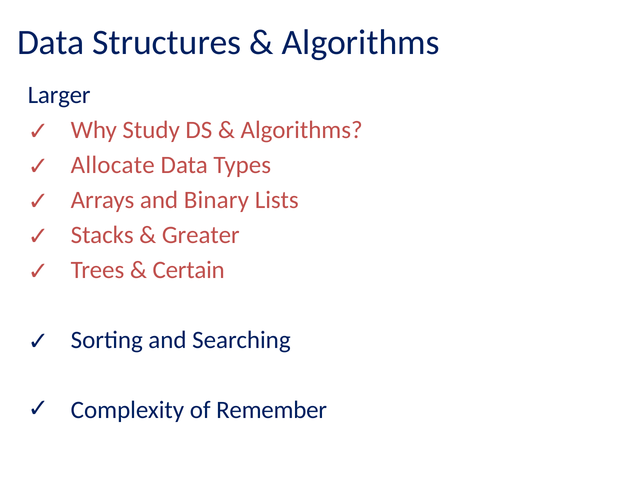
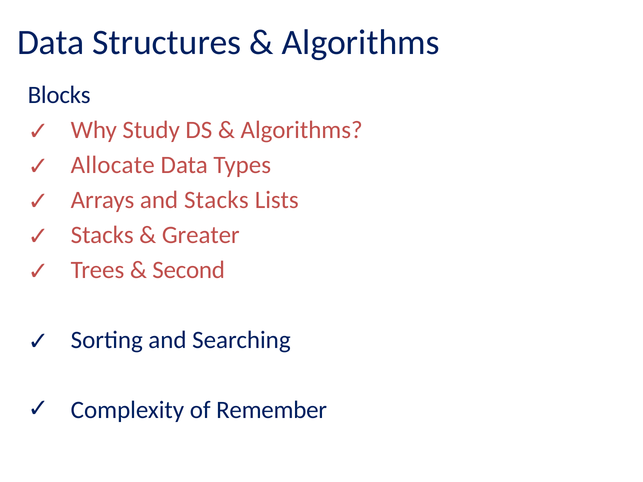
Larger: Larger -> Blocks (59, 95)
and Binary: Binary -> Stacks (216, 200)
Certain: Certain -> Second (189, 270)
